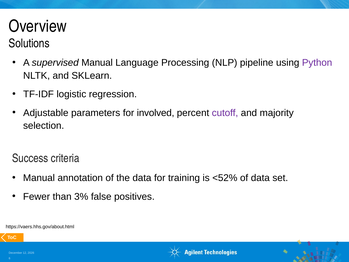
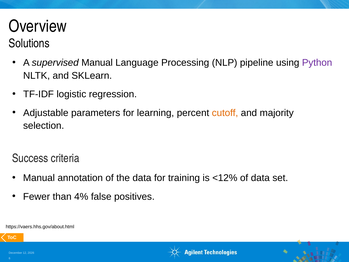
involved: involved -> learning (156, 113)
cutoff colour: purple -> orange (225, 113)
<52%: <52% -> <12% (225, 178)
3%: 3% -> 4% (81, 196)
